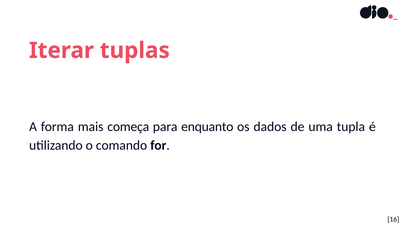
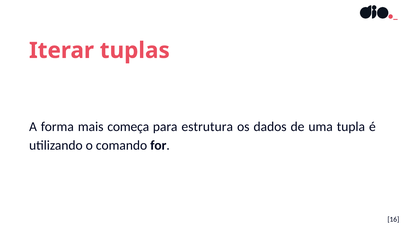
enquanto: enquanto -> estrutura (207, 127)
